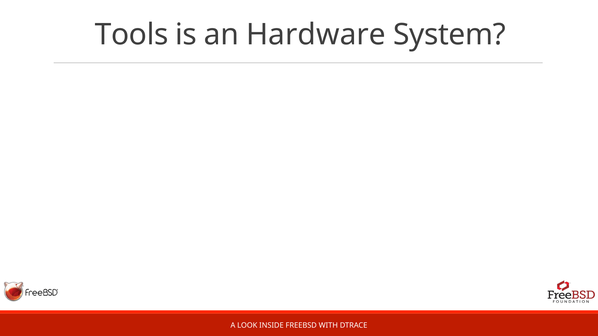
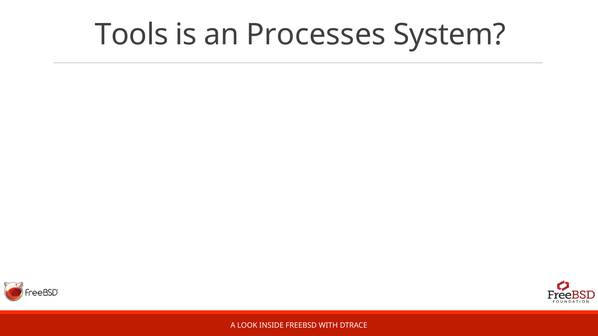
Hardware: Hardware -> Processes (316, 35)
